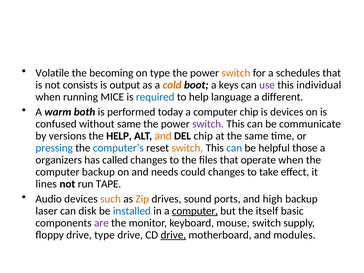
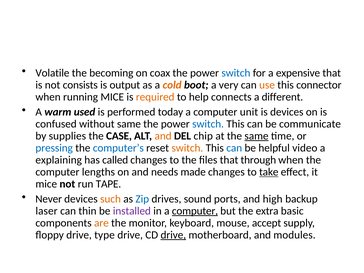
on type: type -> coax (160, 73)
switch colour: orange -> blue (236, 73)
schedules: schedules -> expensive (298, 73)
keys: keys -> very (229, 85)
use colour: purple -> orange (267, 85)
individual: individual -> connector (319, 85)
required colour: blue -> orange (155, 97)
language: language -> connects (231, 97)
both: both -> used (85, 112)
computer chip: chip -> unit (249, 112)
switch colour: purple -> blue (208, 124)
versions: versions -> supplies (67, 136)
the HELP: HELP -> CASE (119, 136)
same underline: none -> present (257, 136)
those: those -> video (305, 148)
organizers: organizers -> explaining (59, 160)
operate: operate -> through (258, 160)
computer backup: backup -> lengths (98, 172)
could: could -> made (193, 172)
take underline: none -> present (269, 172)
lines: lines -> mice (46, 184)
Audio: Audio -> Never (49, 199)
Zip colour: orange -> blue (142, 199)
disk: disk -> thin (87, 211)
installed colour: blue -> purple (132, 211)
itself: itself -> extra (267, 211)
are colour: purple -> orange (101, 223)
mouse switch: switch -> accept (267, 223)
